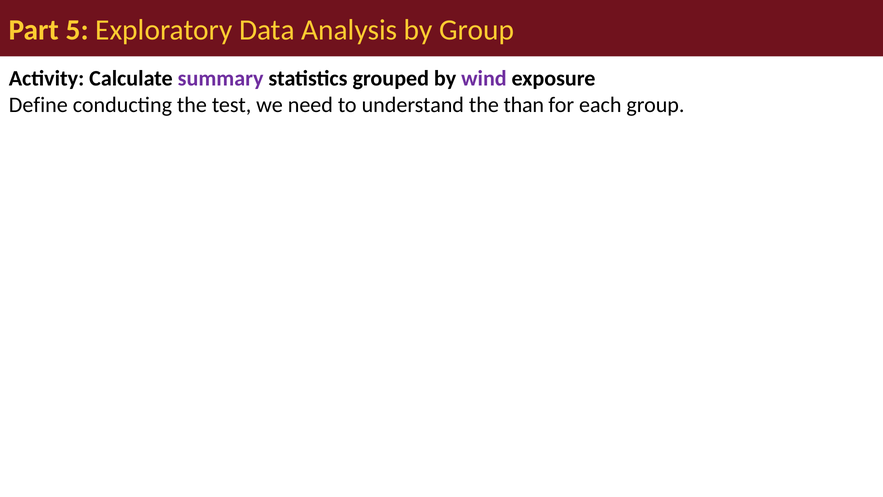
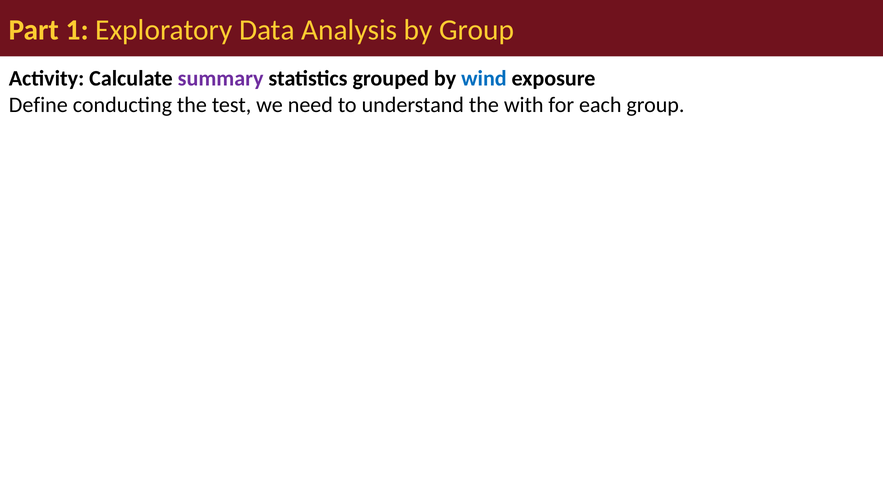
5: 5 -> 1 (77, 30)
wind colour: purple -> blue (484, 79)
than: than -> with (524, 105)
